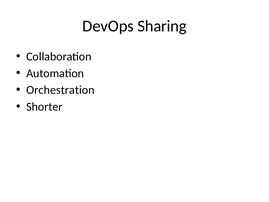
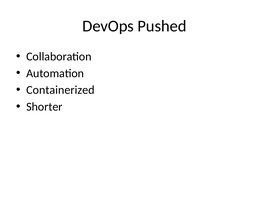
Sharing: Sharing -> Pushed (162, 26)
Orchestration: Orchestration -> Containerized (60, 90)
